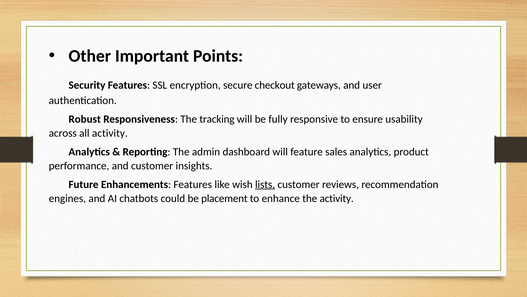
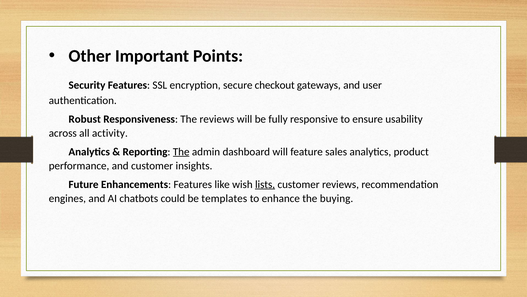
The tracking: tracking -> reviews (217, 119)
The underline: none -> present (181, 151)
placement: placement -> templates (224, 198)
the activity: activity -> buying (337, 198)
